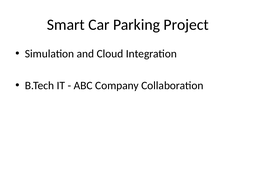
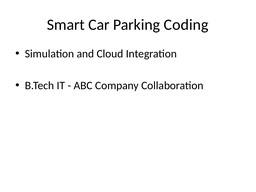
Project: Project -> Coding (186, 25)
